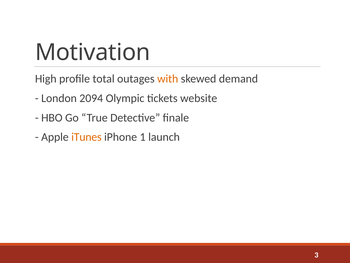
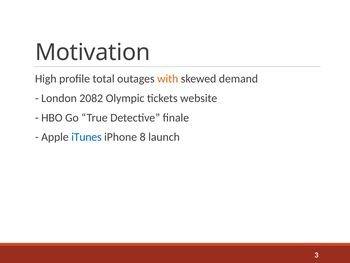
2094: 2094 -> 2082 (91, 98)
iTunes colour: orange -> blue (86, 137)
1: 1 -> 8 (143, 137)
